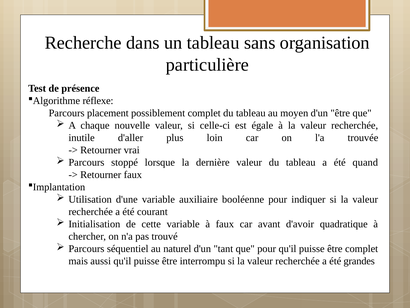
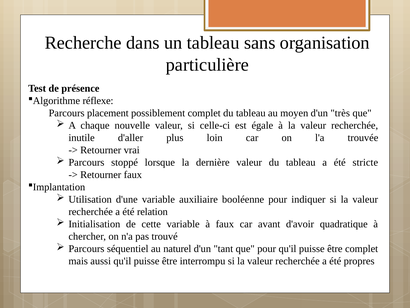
d'un être: être -> très (340, 113)
quand: quand -> stricte (365, 162)
courant: courant -> relation (152, 211)
grandes: grandes -> propres (359, 261)
